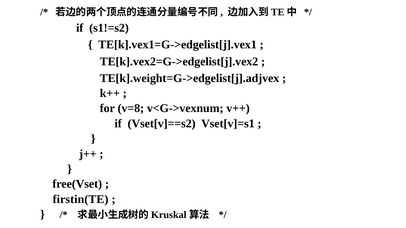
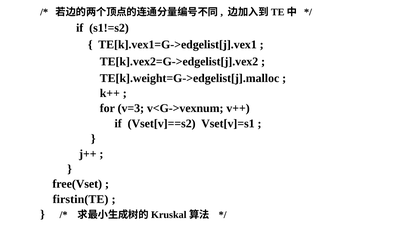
TE[k].weight=G->edgelist[j].adjvex: TE[k].weight=G->edgelist[j].adjvex -> TE[k].weight=G->edgelist[j].malloc (190, 78)
v=8: v=8 -> v=3 (131, 109)
